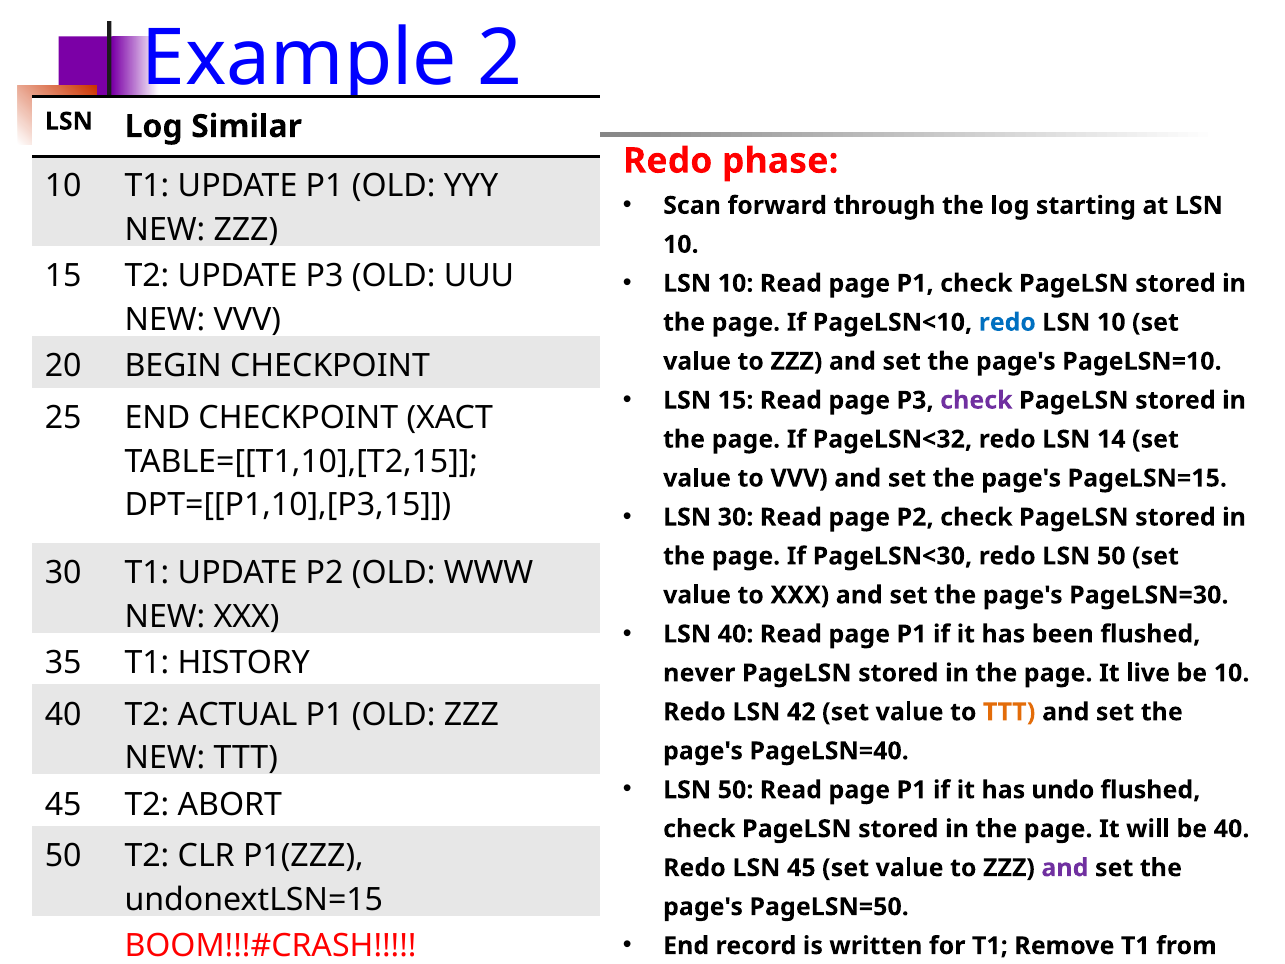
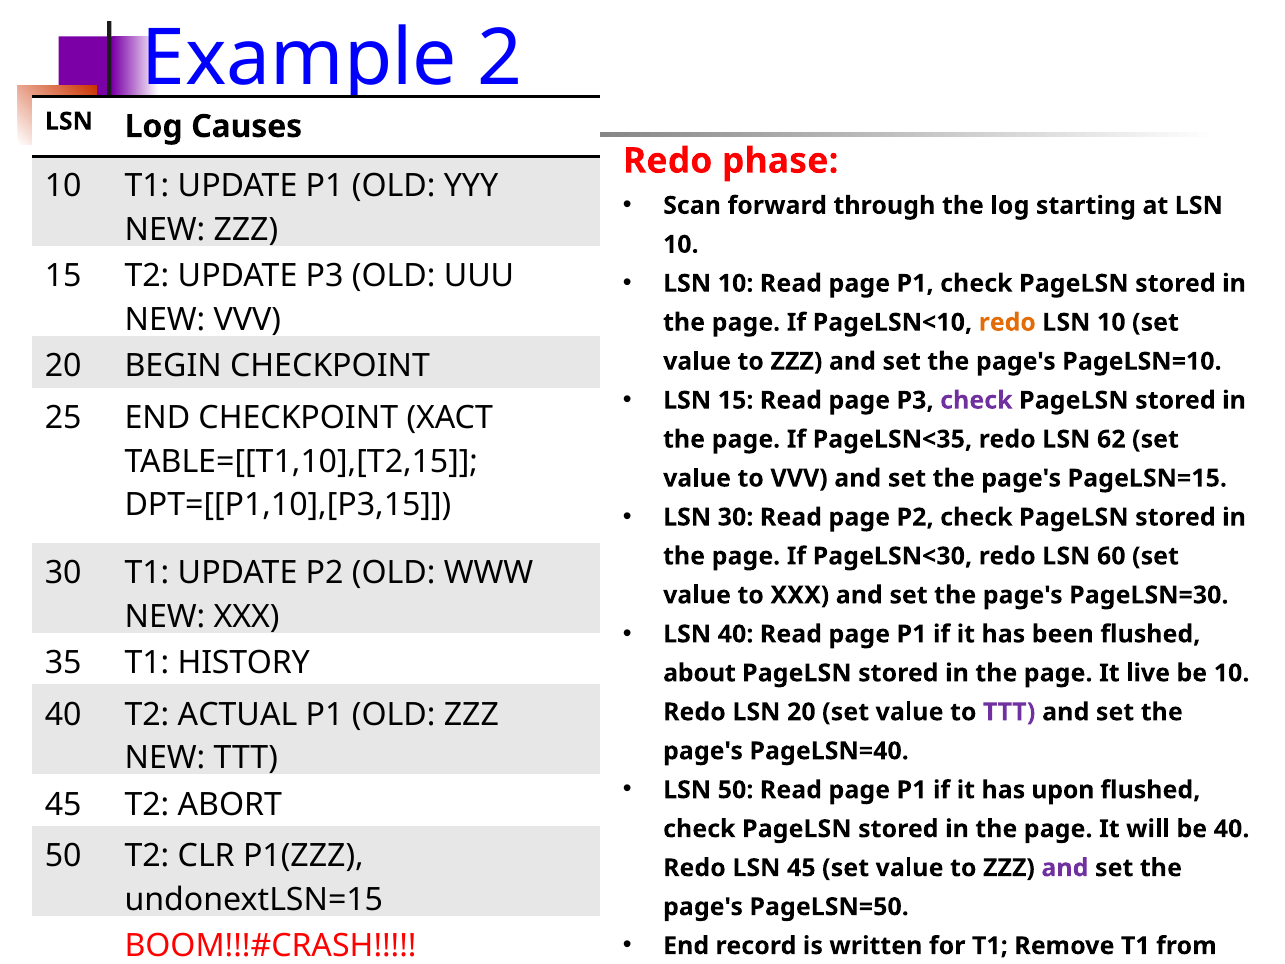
Similar: Similar -> Causes (247, 126)
redo colour: blue -> orange (1007, 322)
PageLSN<32: PageLSN<32 -> PageLSN<35 (892, 439)
14: 14 -> 62 (1111, 439)
redo LSN 50: 50 -> 60 (1111, 556)
never: never -> about (699, 673)
LSN 42: 42 -> 20 (801, 712)
TTT colour: orange -> purple (1009, 712)
undo: undo -> upon (1063, 790)
